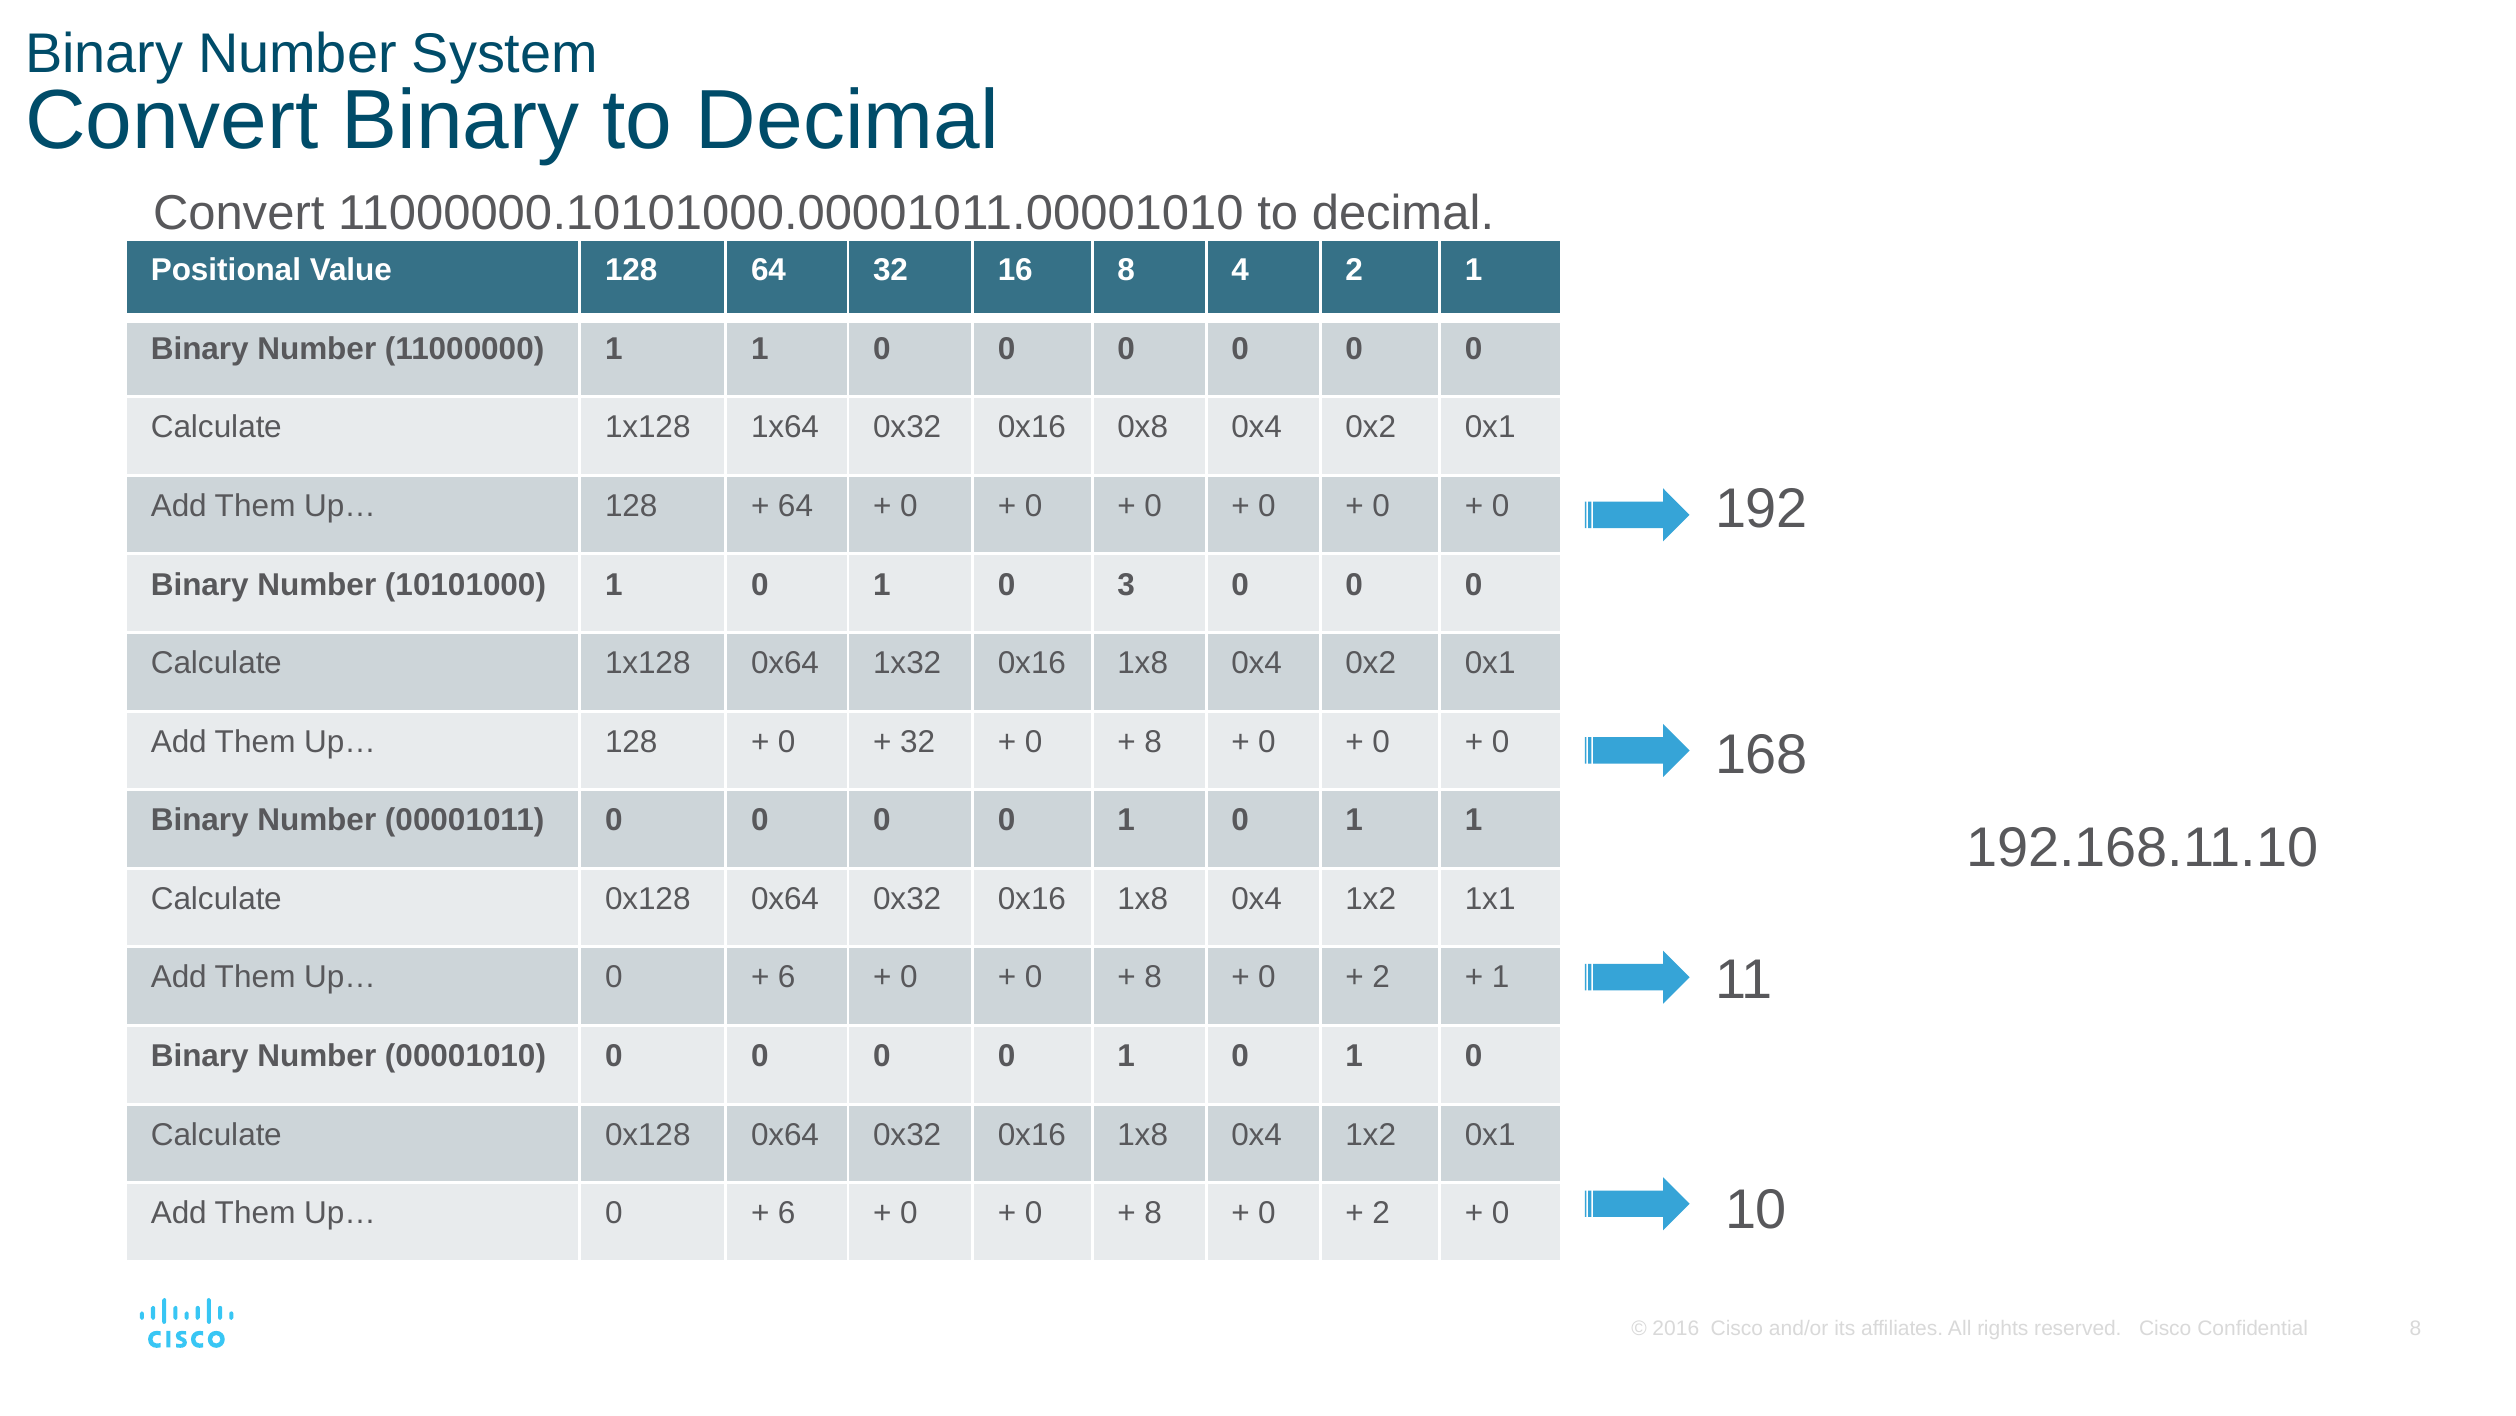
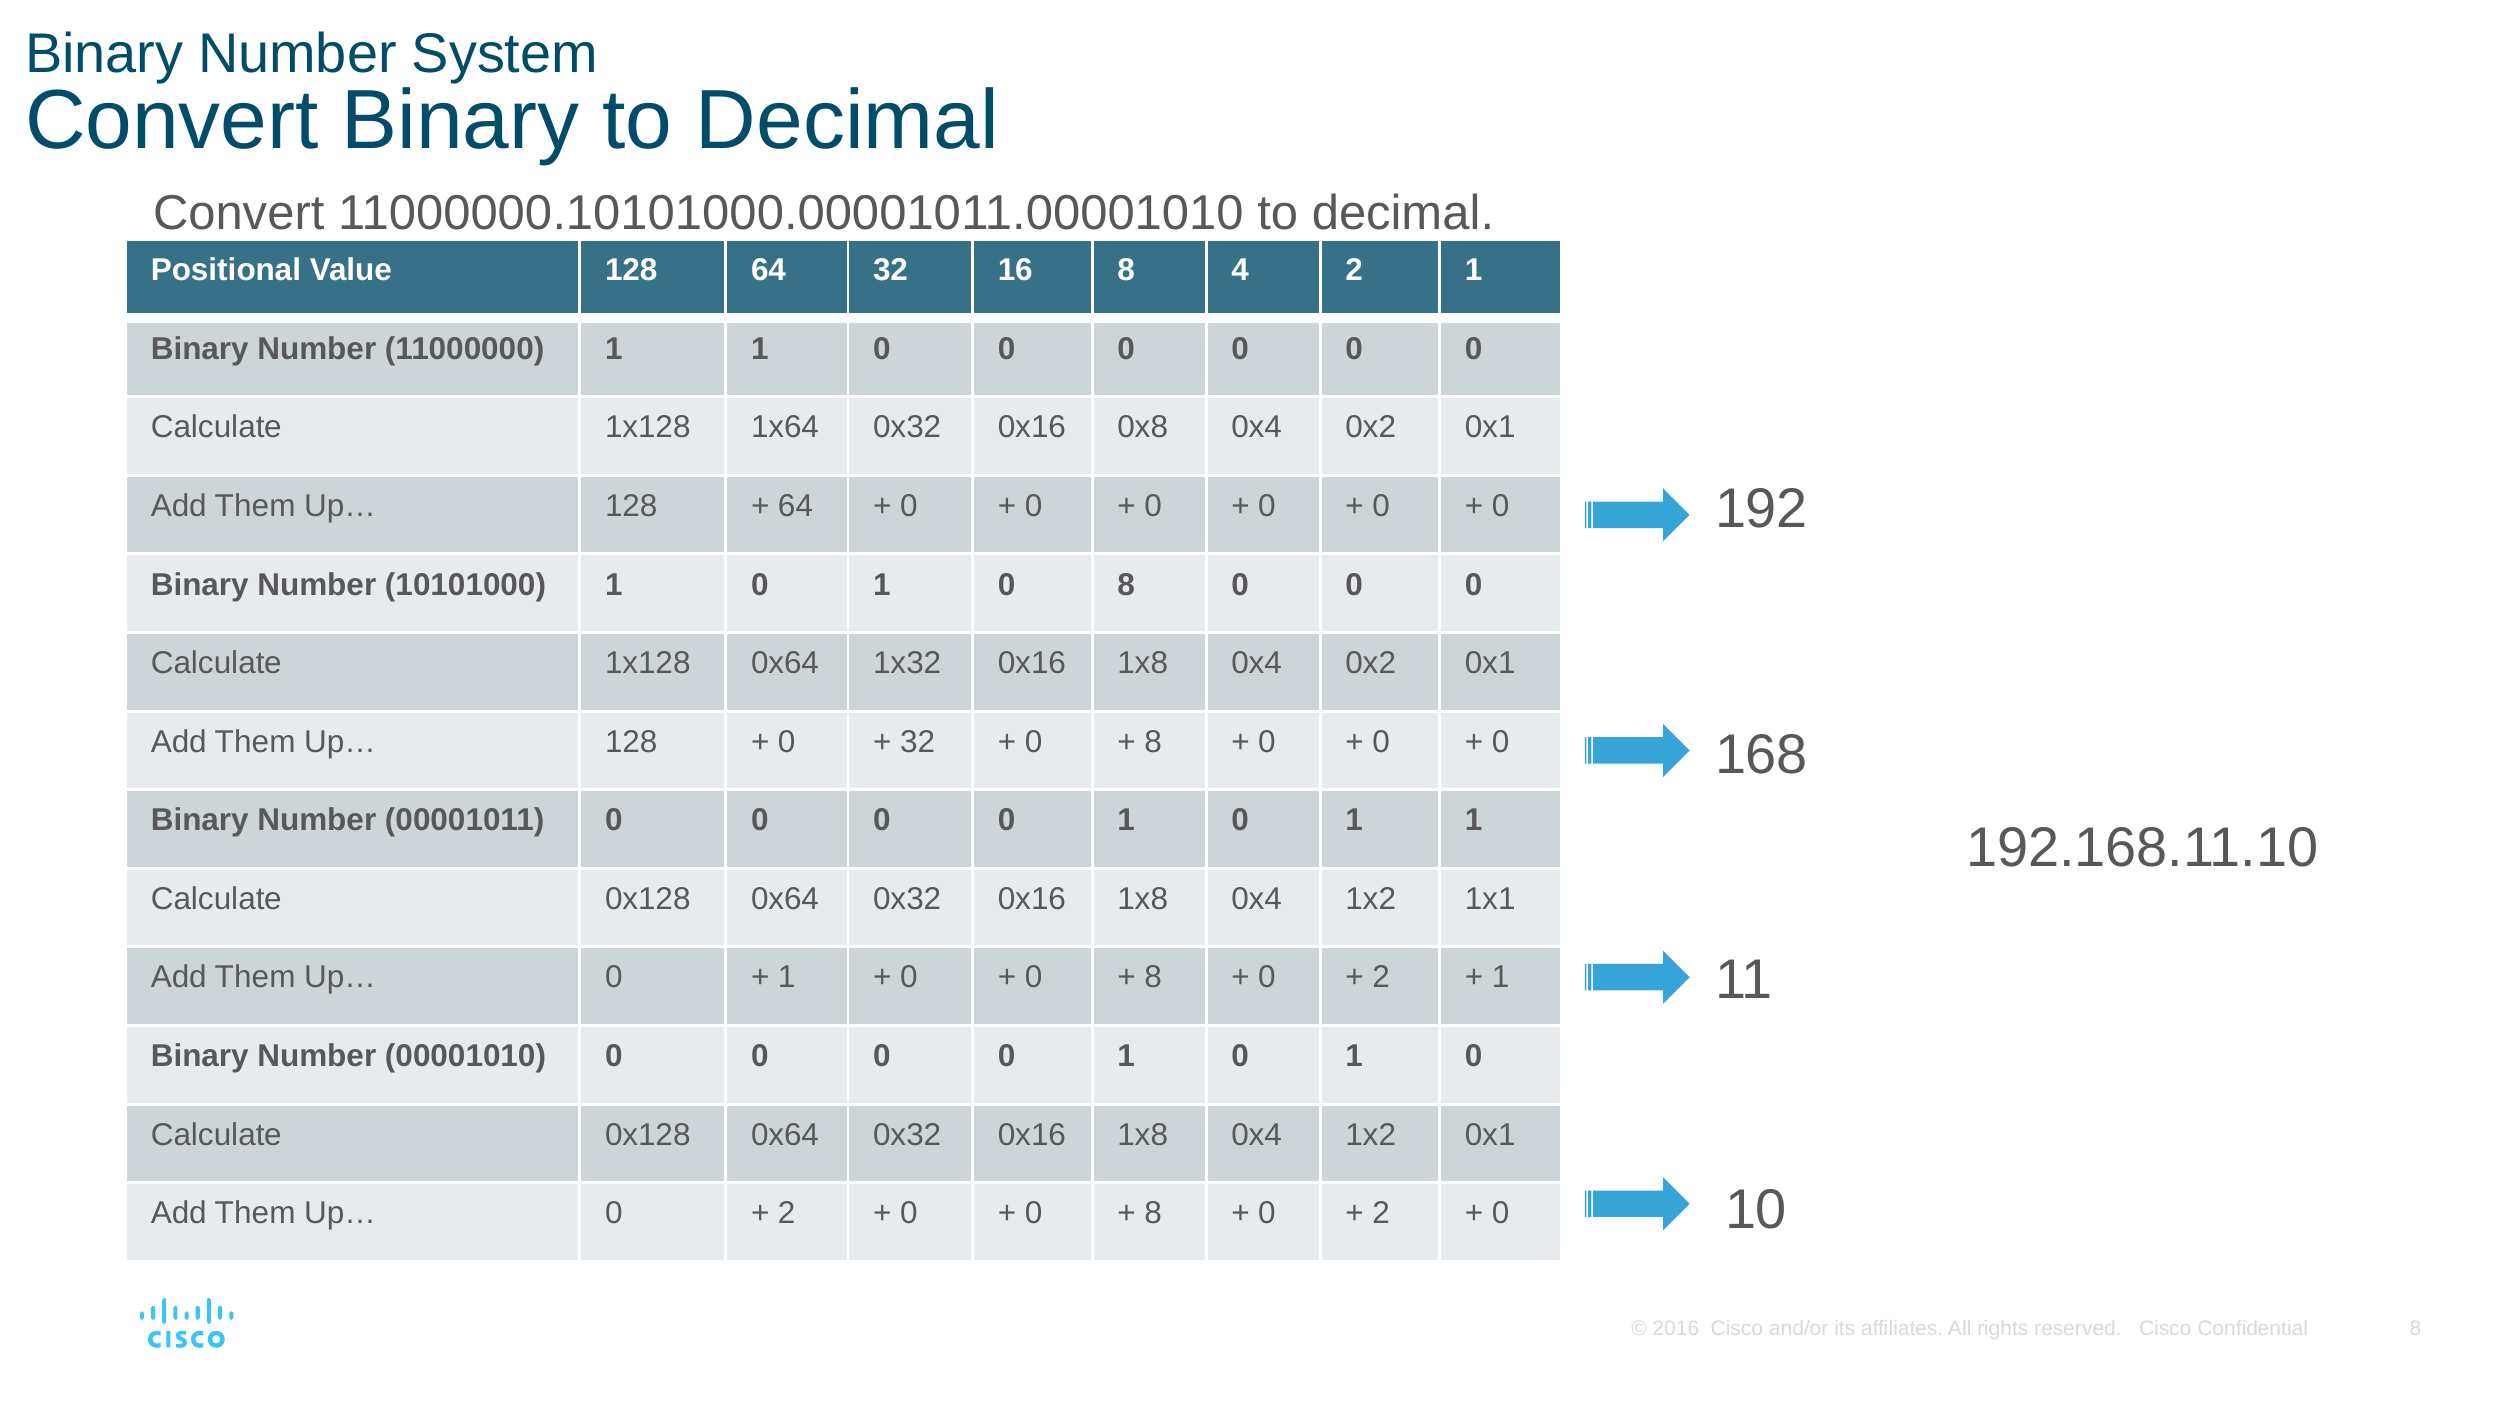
0 3: 3 -> 8 (1126, 584)
6: 6 -> 1 (787, 977)
6: 6 -> 2 (787, 1213)
